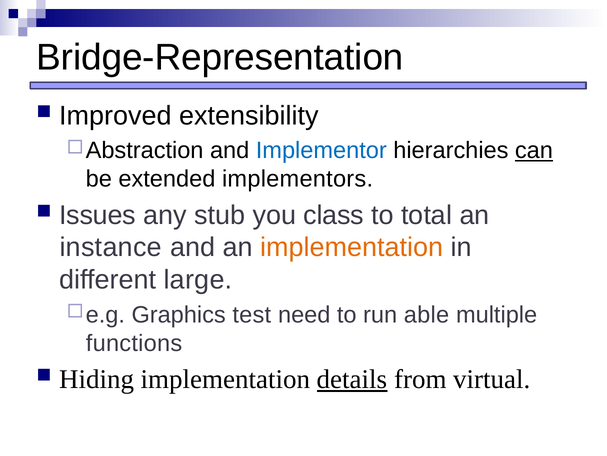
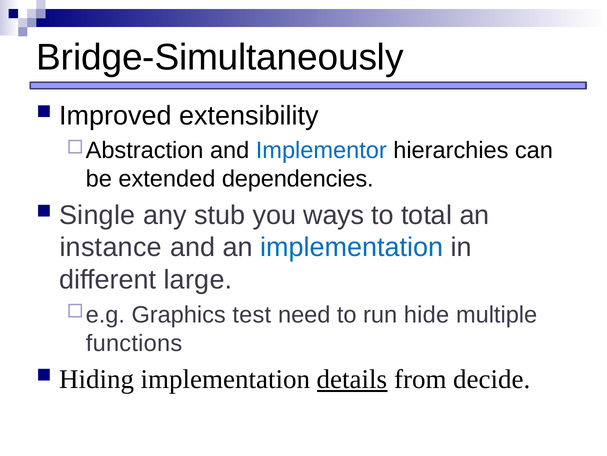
Bridge-Representation: Bridge-Representation -> Bridge-Simultaneously (220, 57)
can underline: present -> none (534, 150)
implementors: implementors -> dependencies (298, 179)
Issues: Issues -> Single (97, 215)
class: class -> ways (334, 215)
implementation colour: orange -> blue (352, 247)
able: able -> hide (427, 314)
virtual: virtual -> decide (492, 379)
